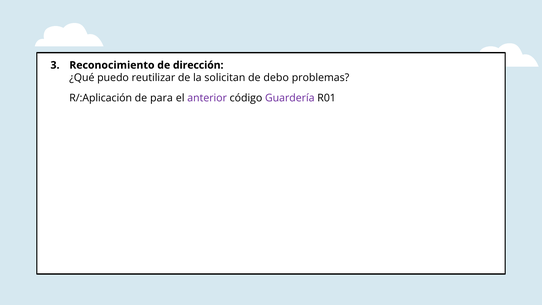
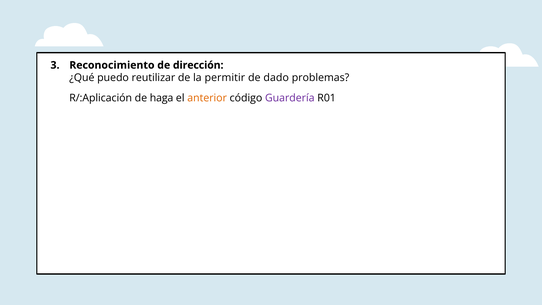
solicitan: solicitan -> permitir (225, 78)
debo: debo -> dado (276, 78)
para: para -> haga (162, 98)
anterior colour: purple -> orange (207, 98)
